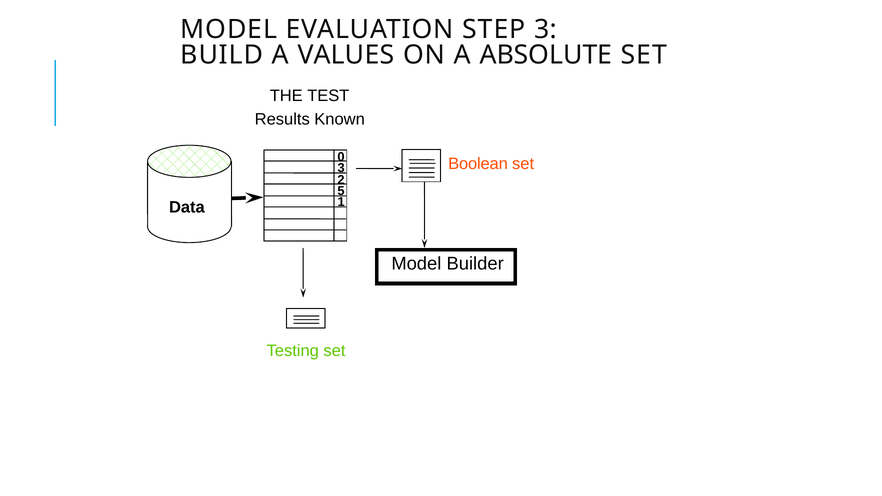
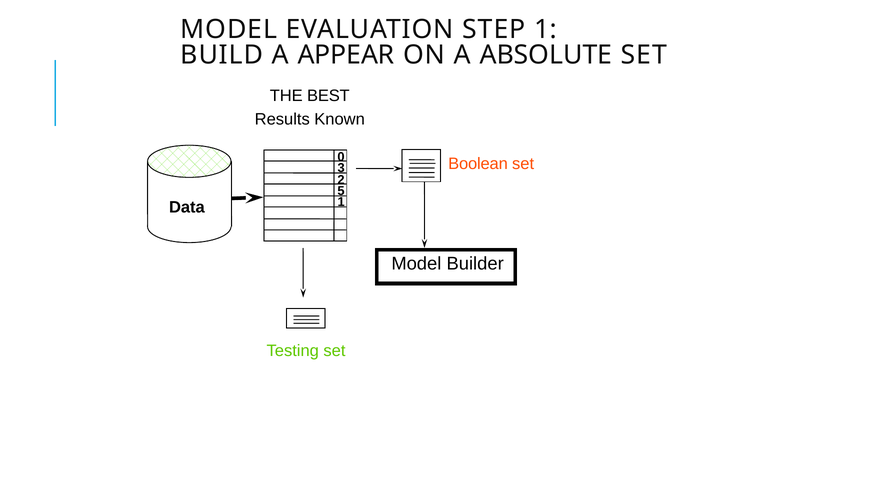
STEP 3: 3 -> 1 (546, 29)
VALUES: VALUES -> APPEAR (346, 55)
TEST: TEST -> BEST (328, 96)
